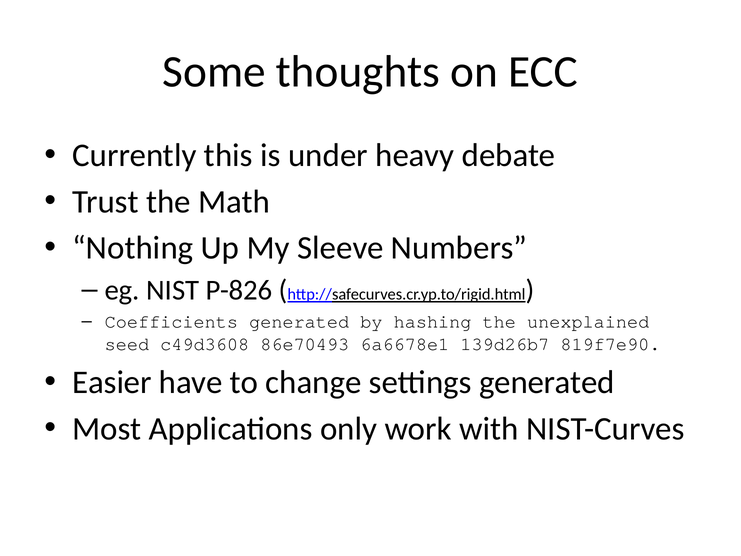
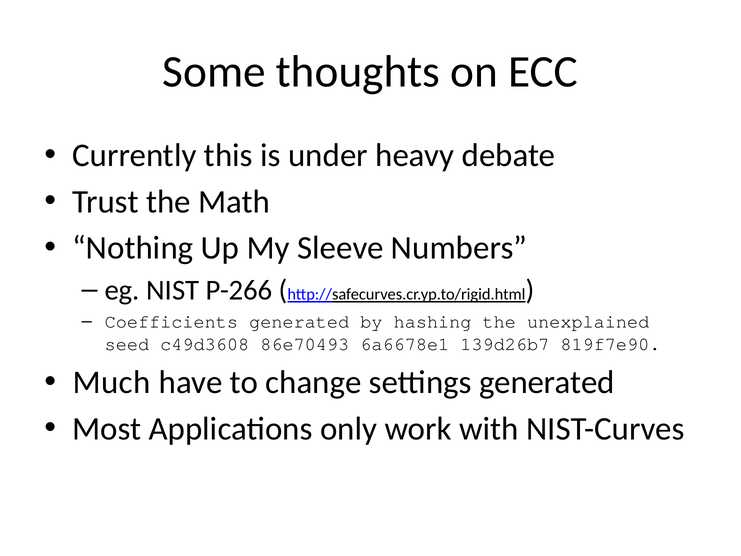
P-826: P-826 -> P-266 (239, 290)
Easier: Easier -> Much (112, 382)
